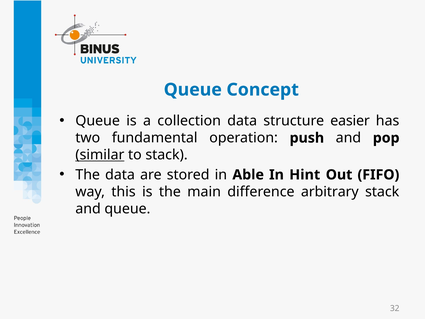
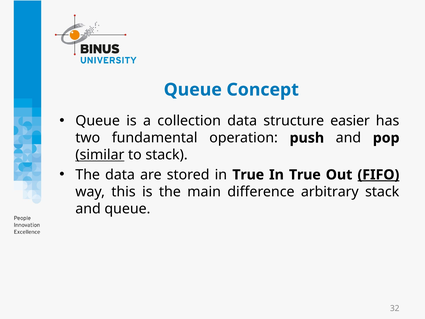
stored in Able: Able -> True (248, 175)
Hint: Hint -> True (305, 175)
FIFO underline: none -> present (378, 175)
